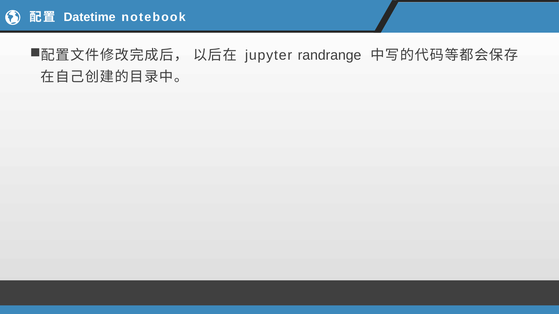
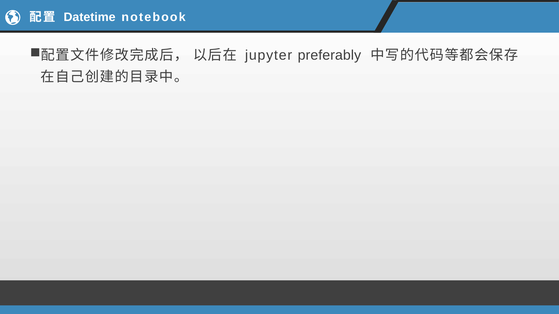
randrange: randrange -> preferably (329, 55)
